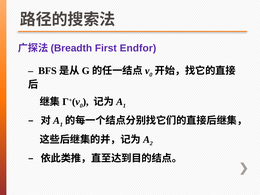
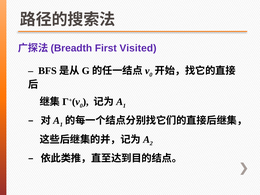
Endfor: Endfor -> Visited (138, 48)
